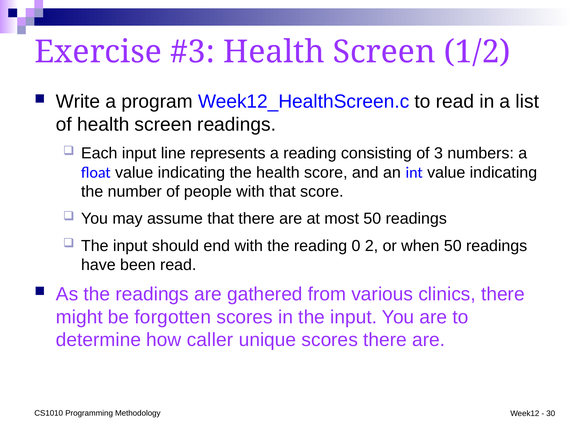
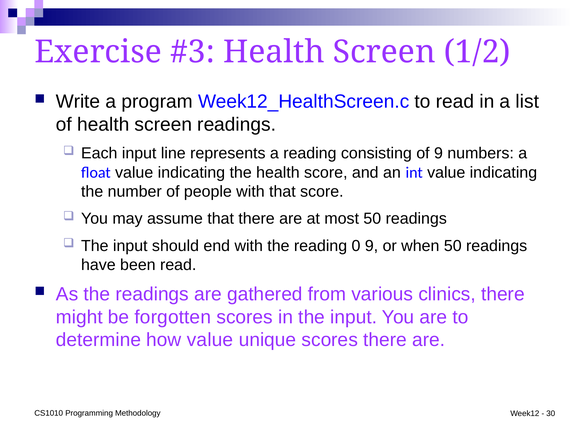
of 3: 3 -> 9 (438, 154)
0 2: 2 -> 9 (372, 246)
how caller: caller -> value (210, 340)
